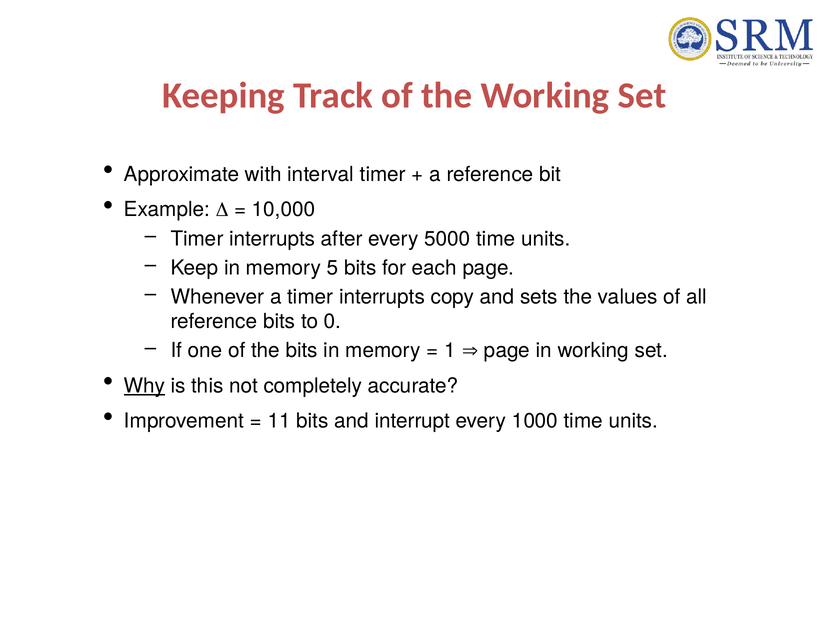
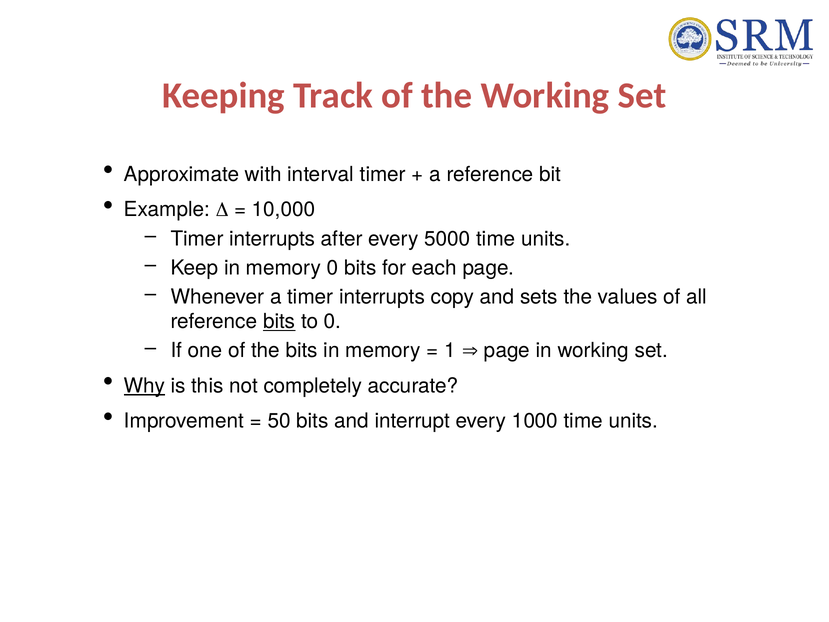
memory 5: 5 -> 0 (333, 268)
bits underline: none -> present (279, 321)
11: 11 -> 50 (279, 421)
